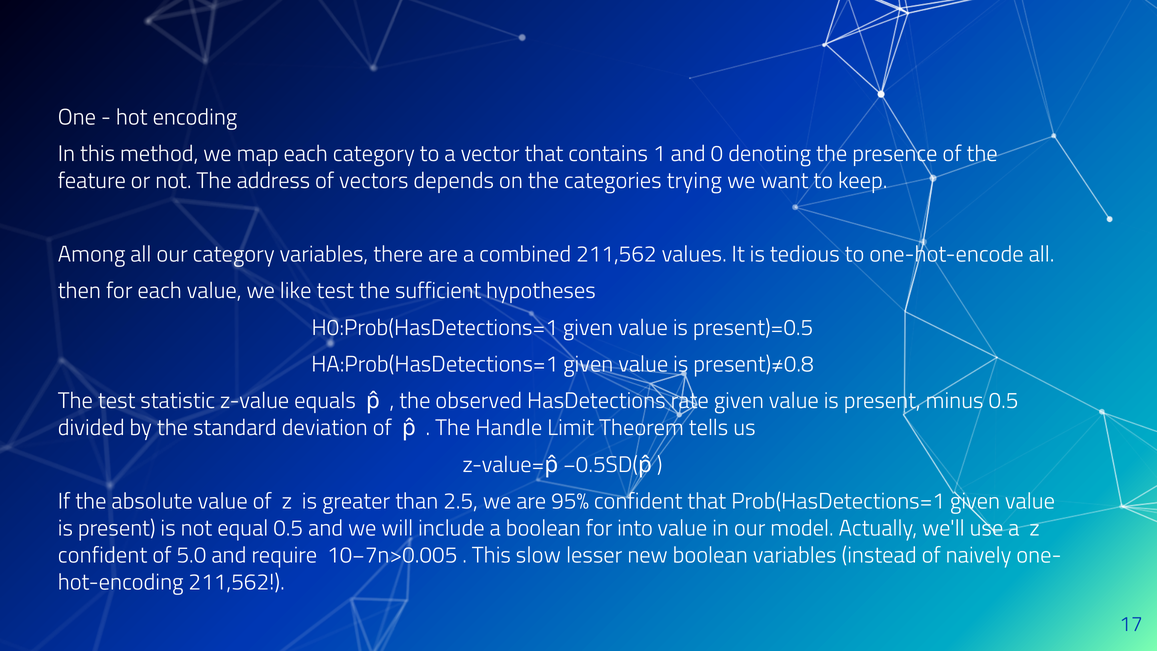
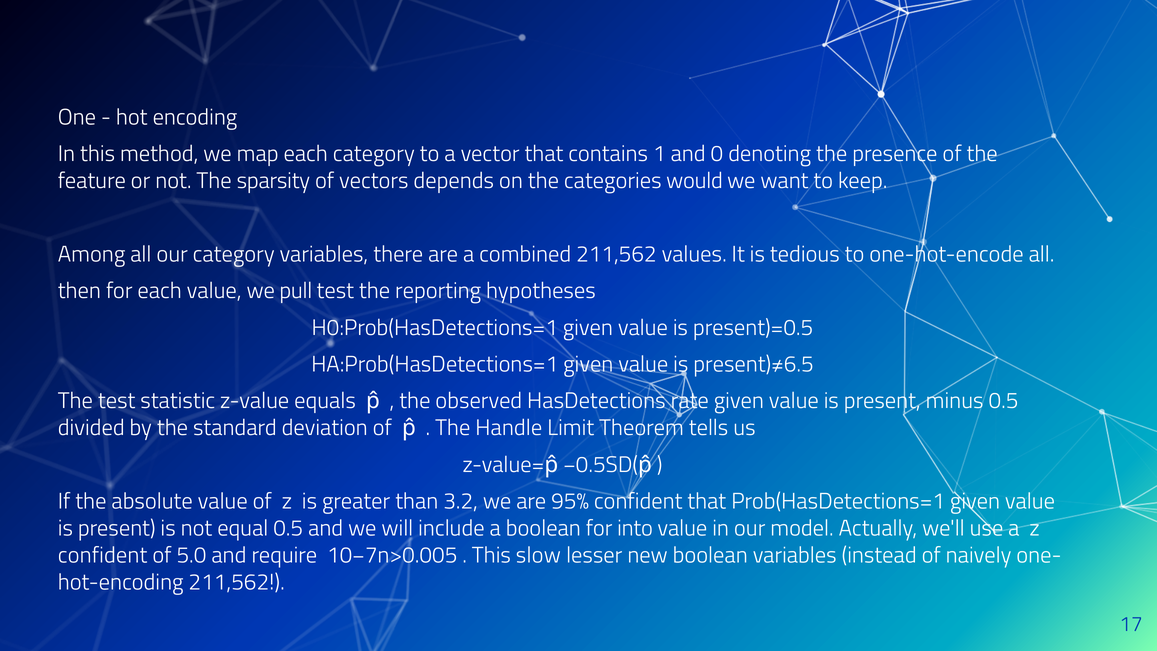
address: address -> sparsity (273, 181)
trying: trying -> would (695, 181)
like: like -> pull (296, 291)
sufficient: sufficient -> reporting (438, 291)
present)≠0.8: present)≠0.8 -> present)≠6.5 (753, 364)
2.5: 2.5 -> 3.2 (461, 501)
